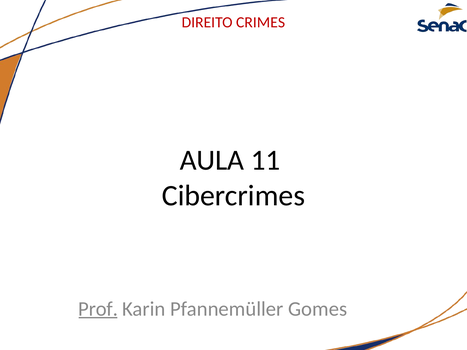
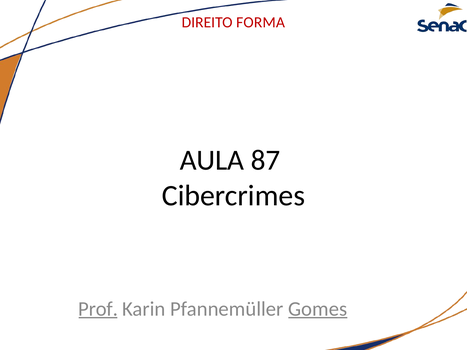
CRIMES: CRIMES -> FORMA (261, 22)
11: 11 -> 87 (266, 160)
Gomes underline: none -> present (318, 309)
